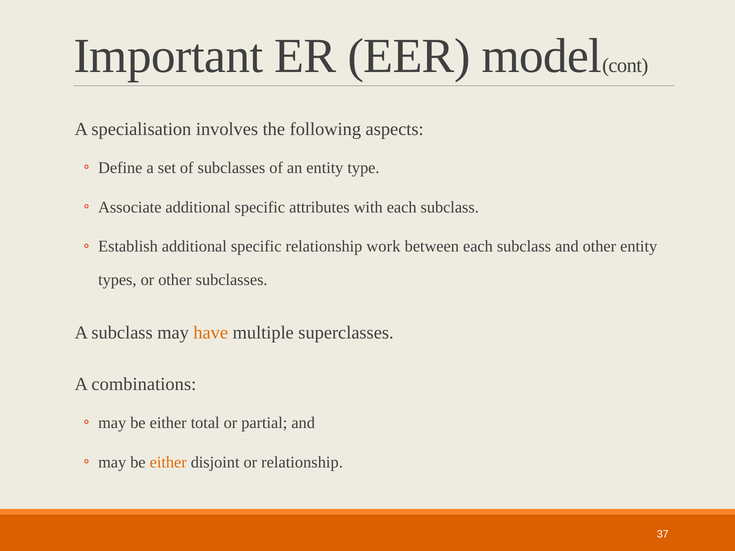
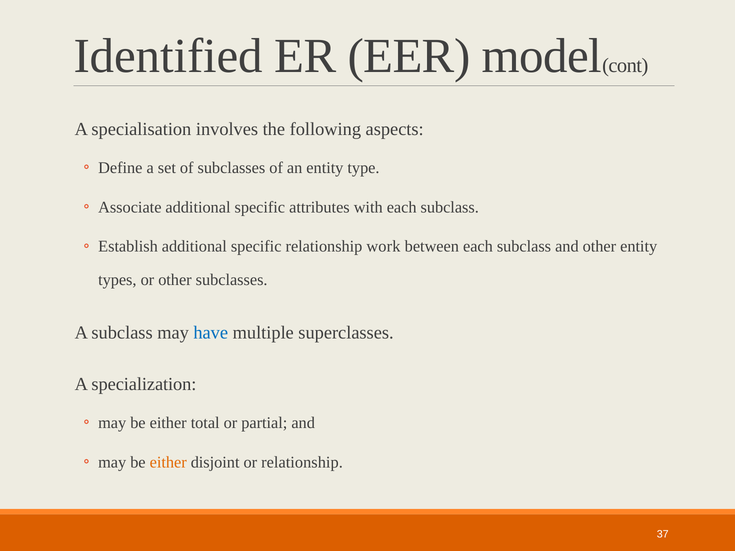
Important: Important -> Identified (168, 56)
have colour: orange -> blue (211, 333)
combinations: combinations -> specialization (144, 384)
